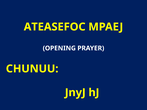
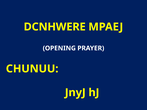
ATEASEFOC: ATEASEFOC -> DCNHWERE (55, 27)
